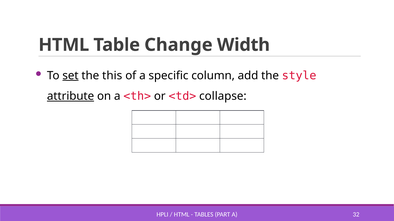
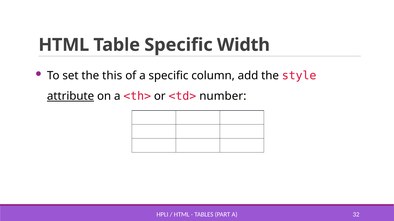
Table Change: Change -> Specific (178, 45)
set underline: present -> none (70, 76)
collapse: collapse -> number (223, 96)
